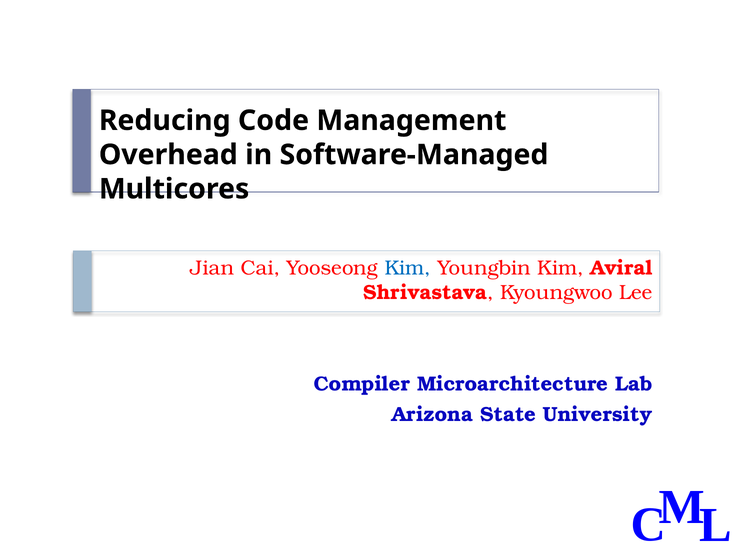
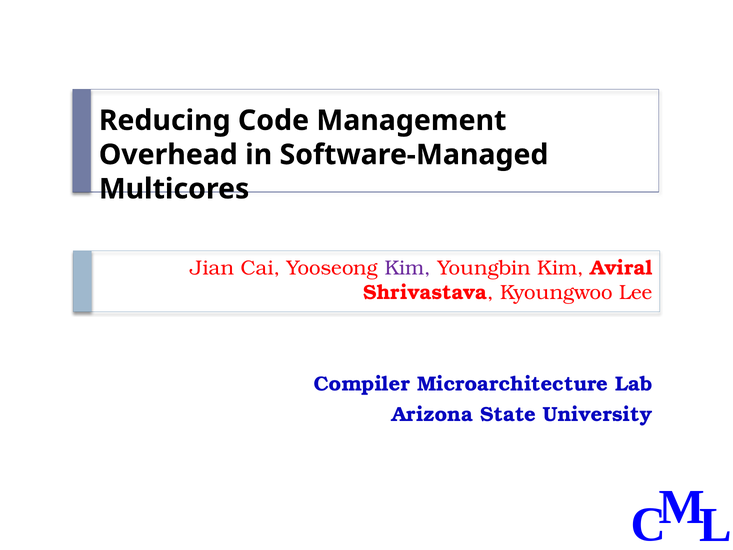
Kim colour: blue -> purple (408, 268)
